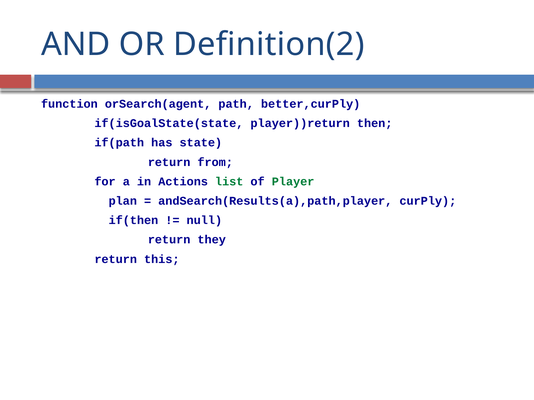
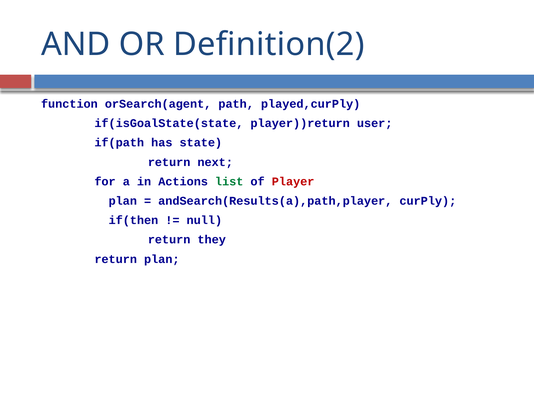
better,curPly: better,curPly -> played,curPly (311, 104)
then: then -> user (375, 123)
from: from -> next (215, 162)
Player colour: green -> red (293, 182)
return this: this -> plan (162, 259)
